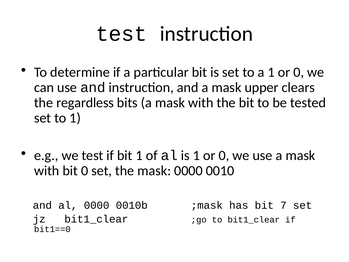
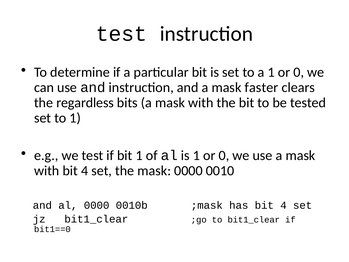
upper: upper -> faster (261, 87)
with bit 0: 0 -> 4 (85, 171)
has bit 7: 7 -> 4 (283, 205)
